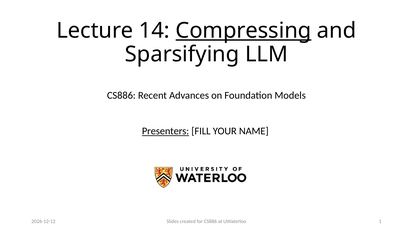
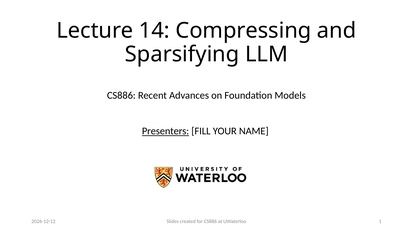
Compressing underline: present -> none (243, 31)
